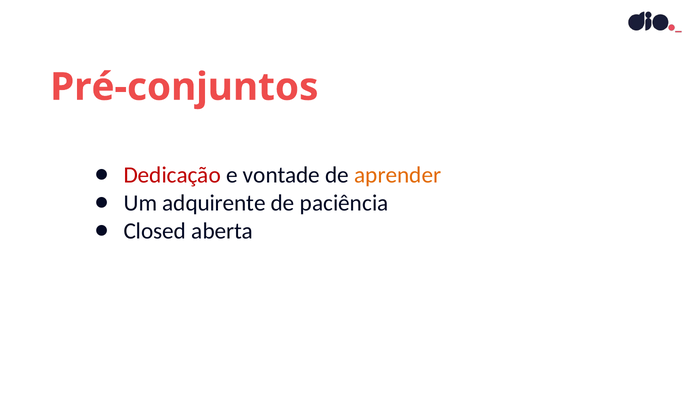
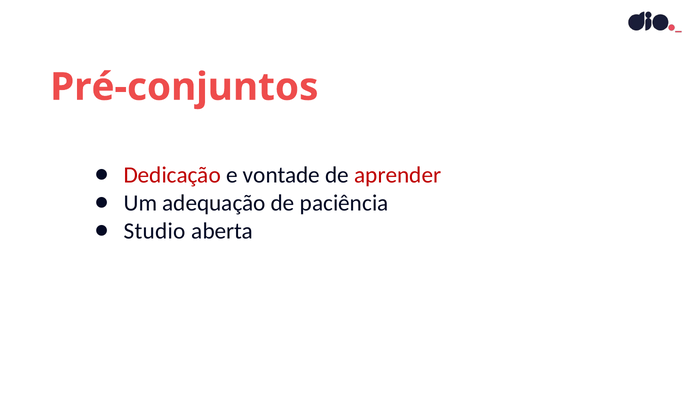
aprender colour: orange -> red (398, 175)
adquirente: adquirente -> adequação (214, 203)
Closed: Closed -> Studio (155, 231)
